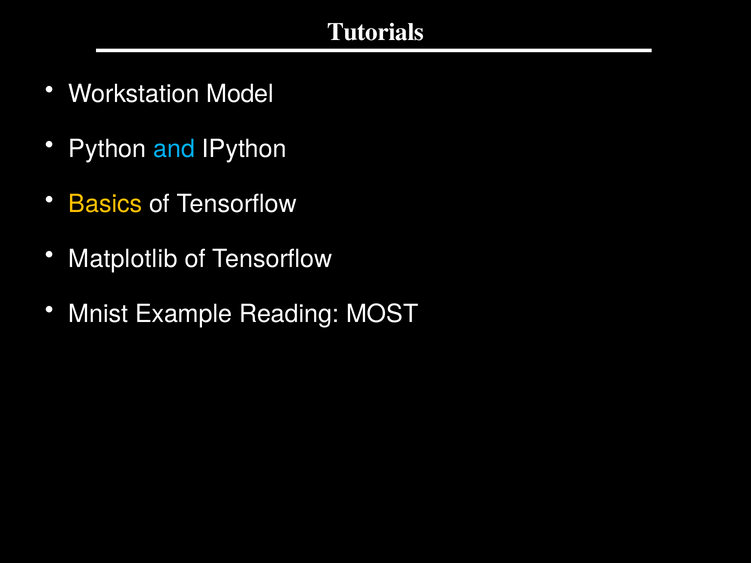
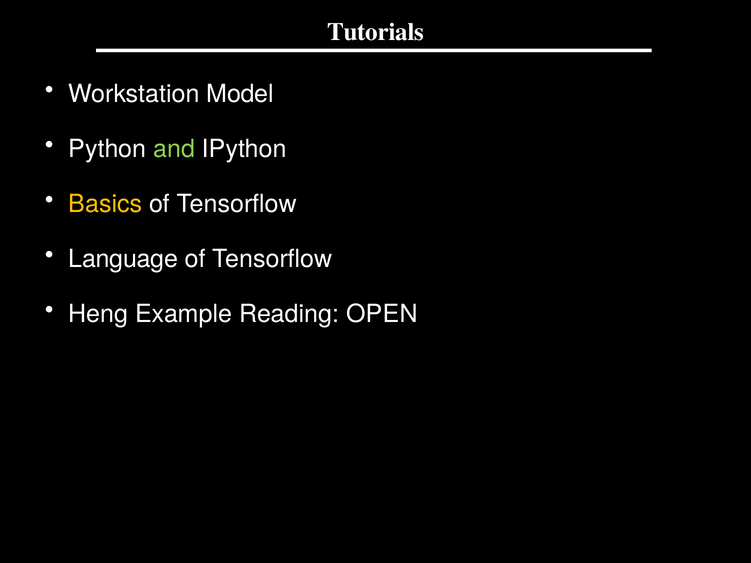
and colour: light blue -> light green (174, 149)
Matplotlib: Matplotlib -> Language (123, 259)
Mnist: Mnist -> Heng (98, 314)
MOST: MOST -> OPEN (382, 314)
